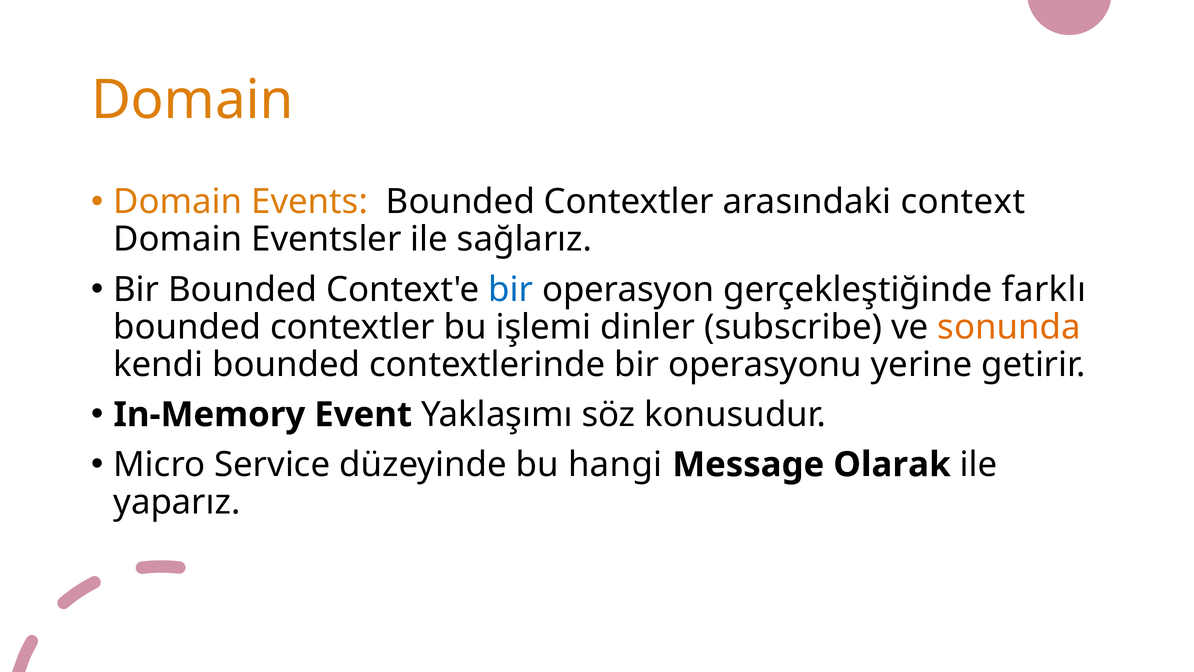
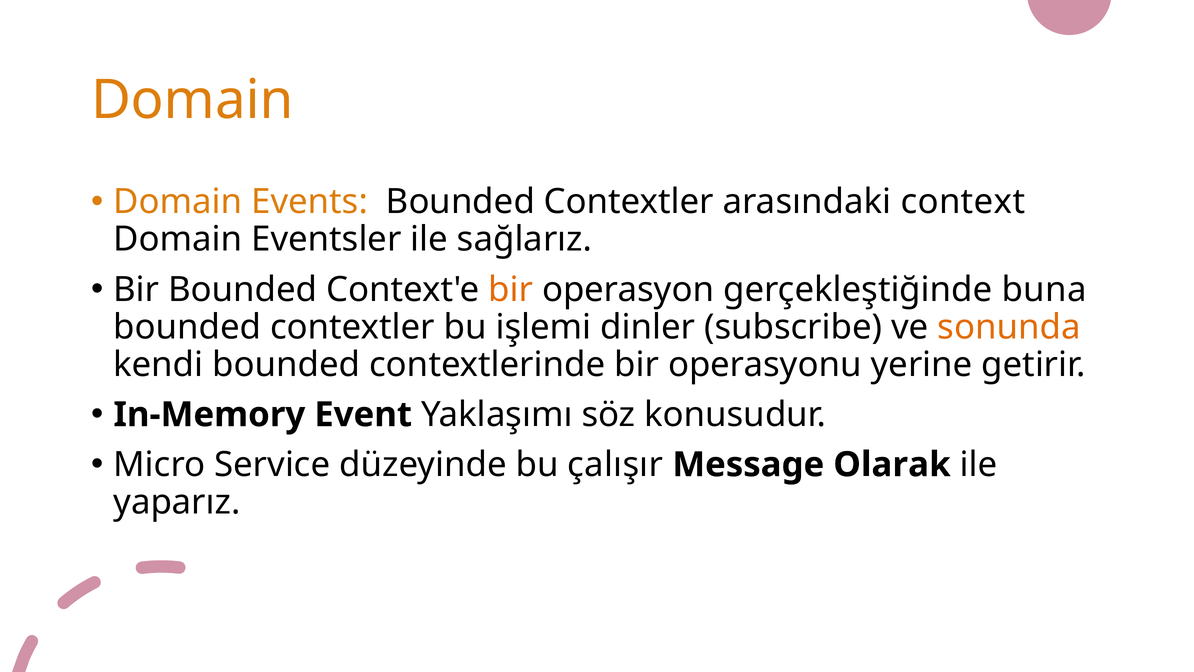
bir colour: blue -> orange (511, 289)
farklı: farklı -> buna (1044, 289)
hangi: hangi -> çalışır (615, 464)
